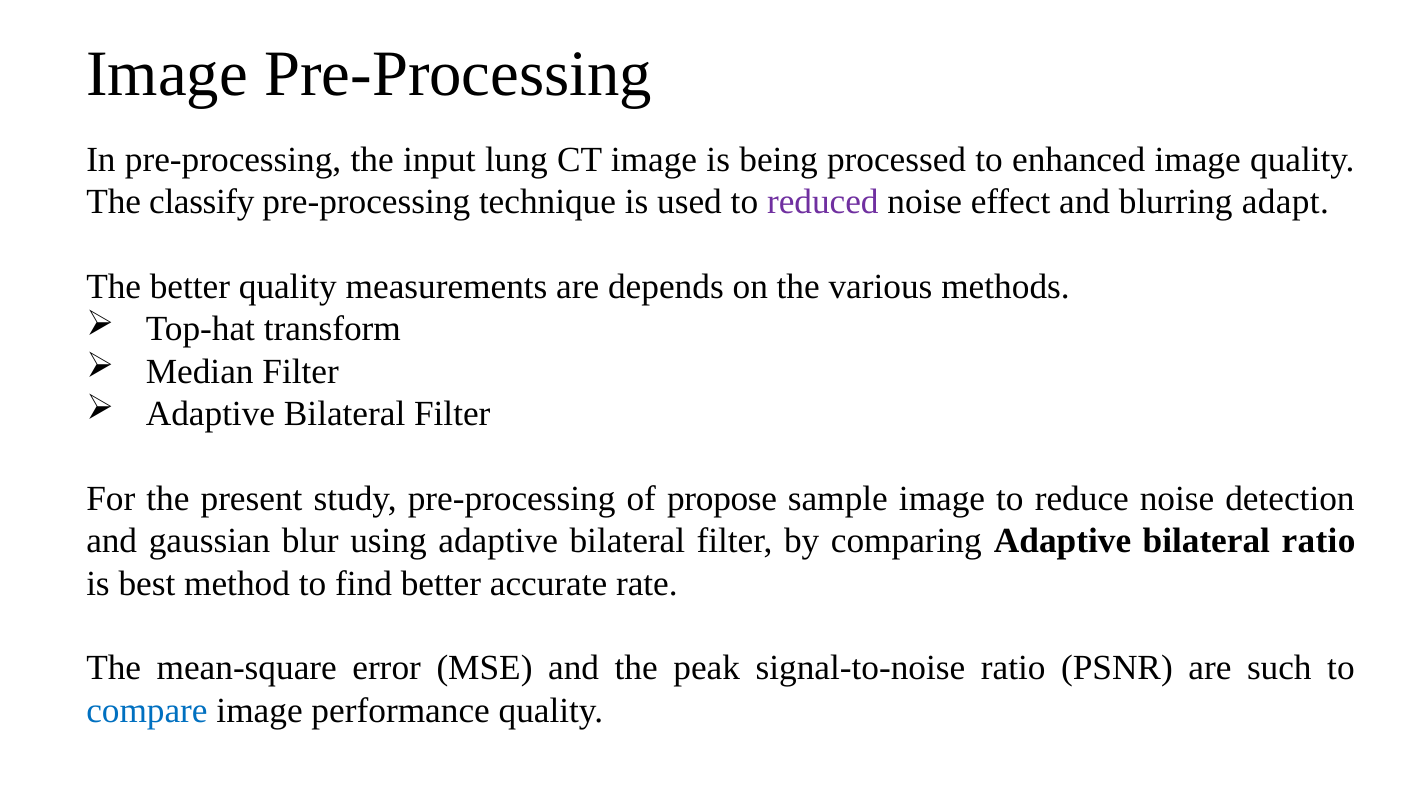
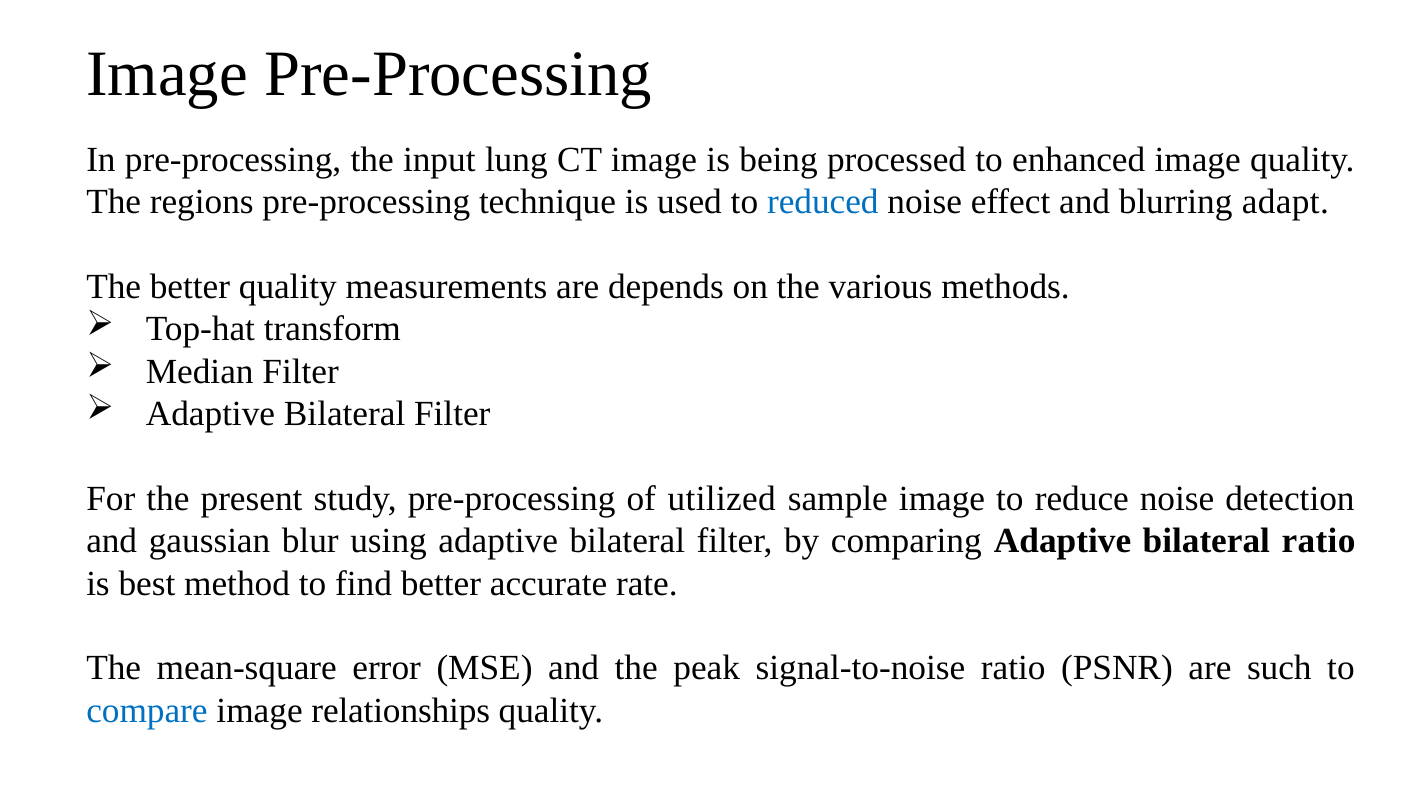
classify: classify -> regions (202, 202)
reduced colour: purple -> blue (823, 202)
propose: propose -> utilized (722, 499)
performance: performance -> relationships (401, 711)
